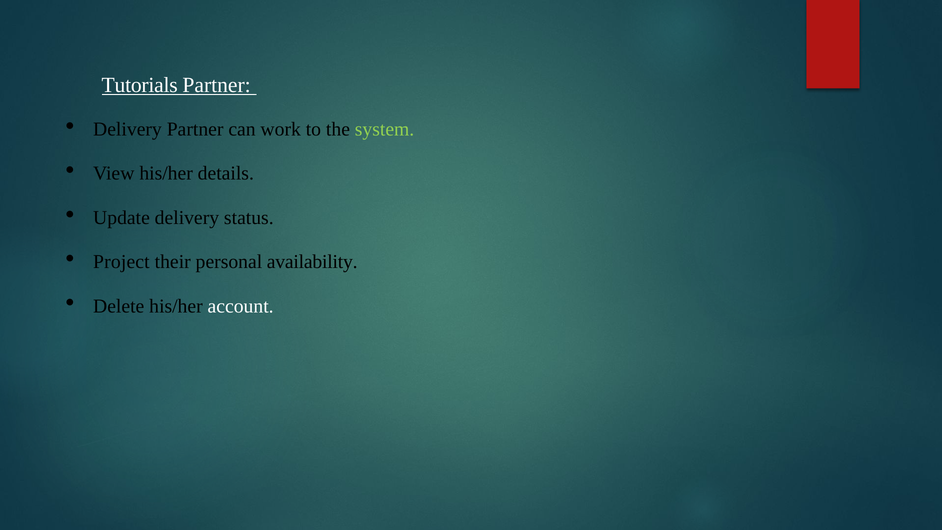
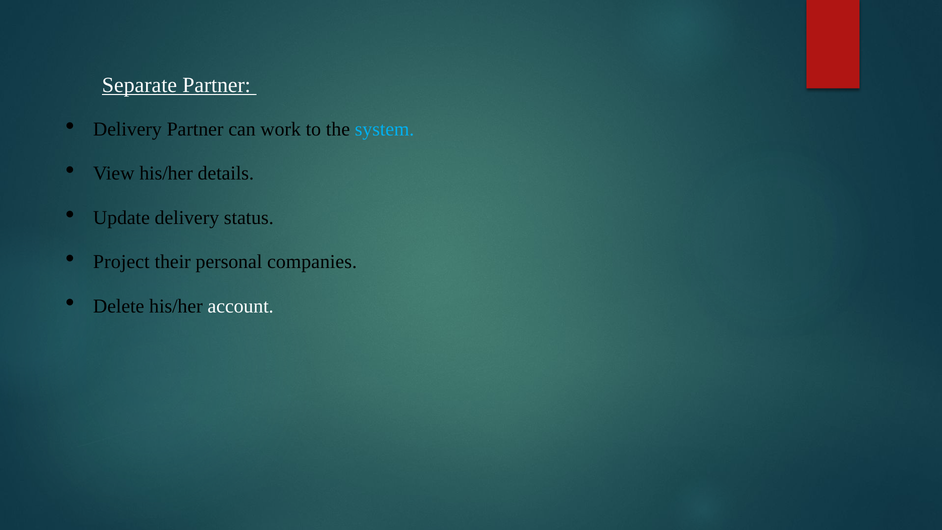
Tutorials: Tutorials -> Separate (139, 85)
system colour: light green -> light blue (385, 129)
availability: availability -> companies (312, 262)
